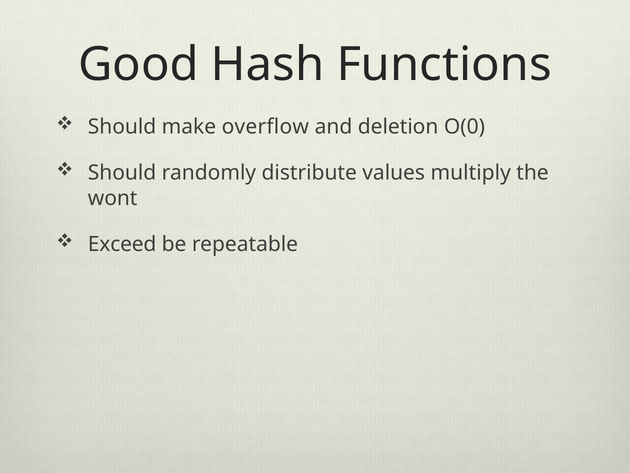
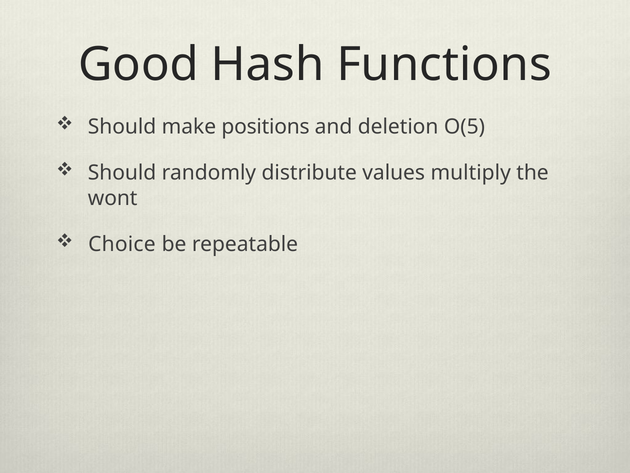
overflow: overflow -> positions (266, 127)
O(0: O(0 -> O(5 (464, 127)
Exceed: Exceed -> Choice (122, 244)
